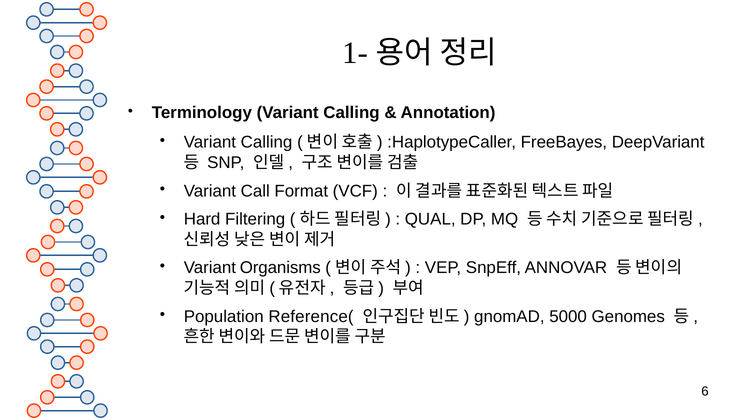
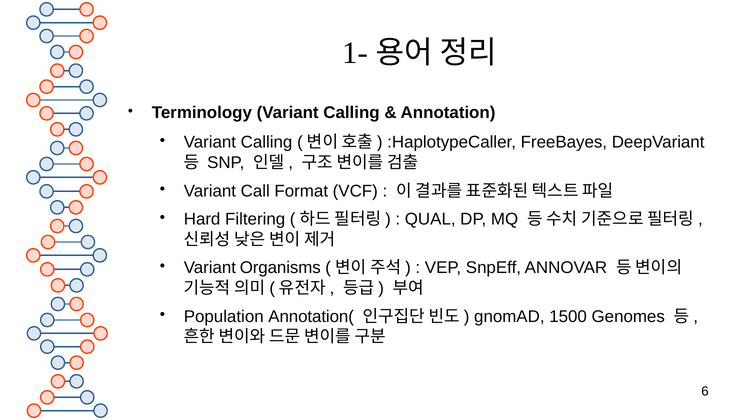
Reference(: Reference( -> Annotation( (311, 316)
5000: 5000 -> 1500 (568, 316)
